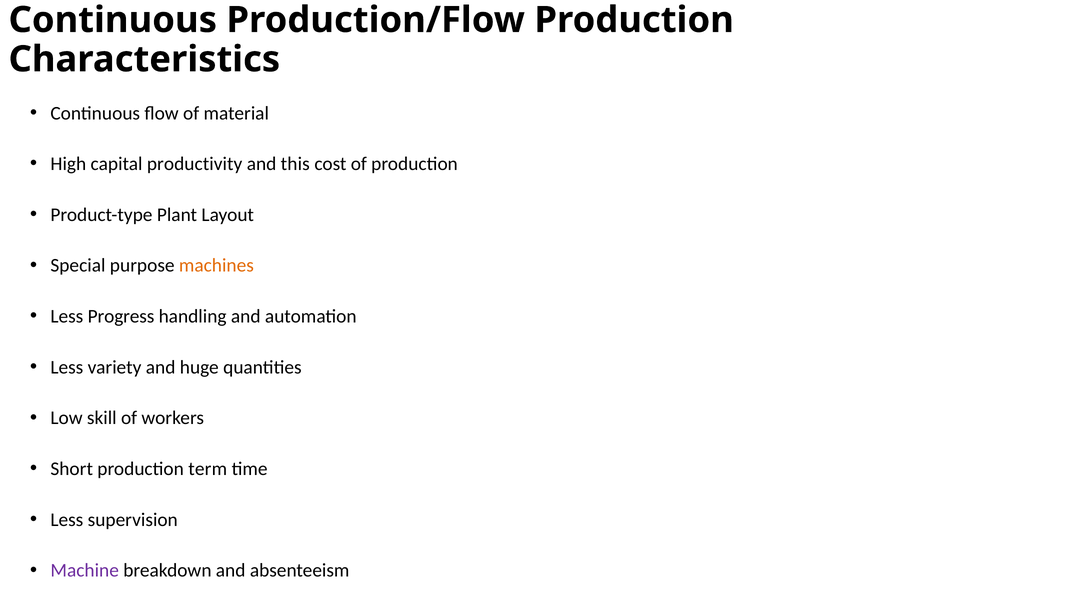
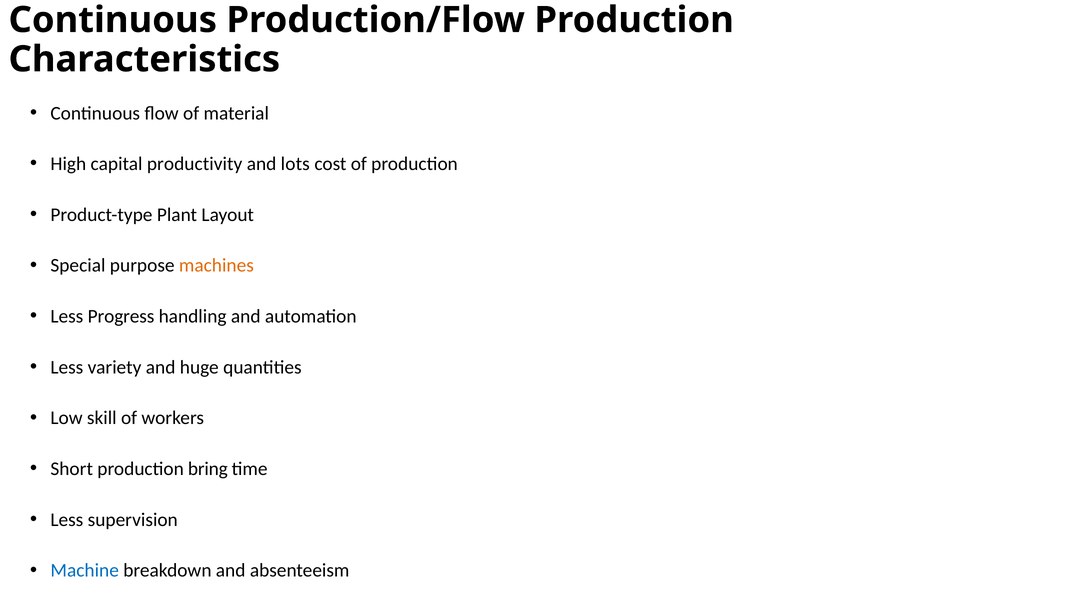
this: this -> lots (295, 164)
term: term -> bring (208, 469)
Machine colour: purple -> blue (85, 571)
